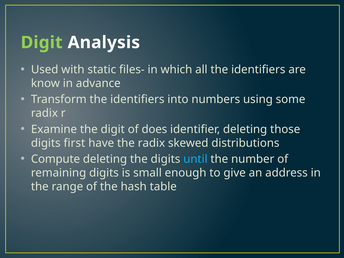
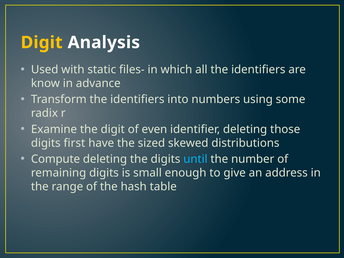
Digit colour: light green -> yellow (42, 42)
does: does -> even (154, 129)
the radix: radix -> sized (151, 143)
